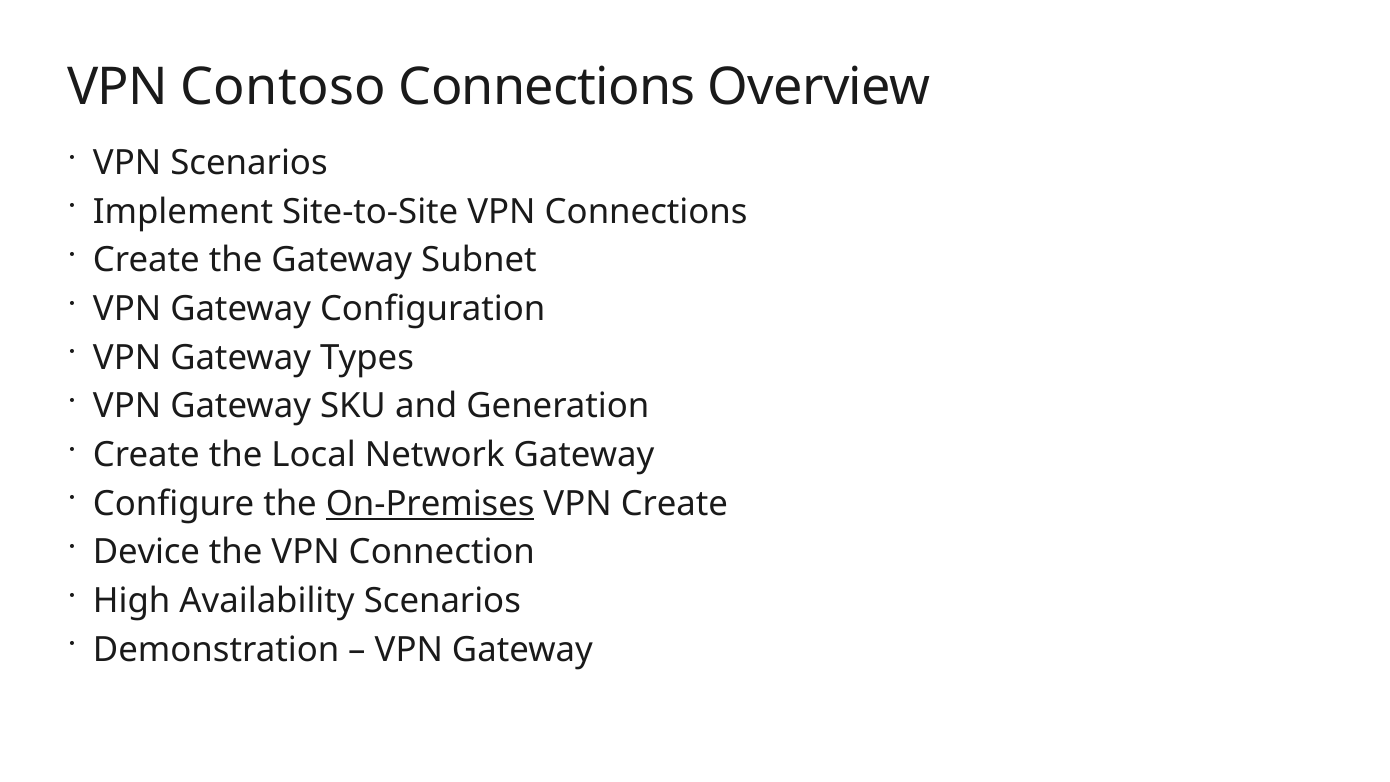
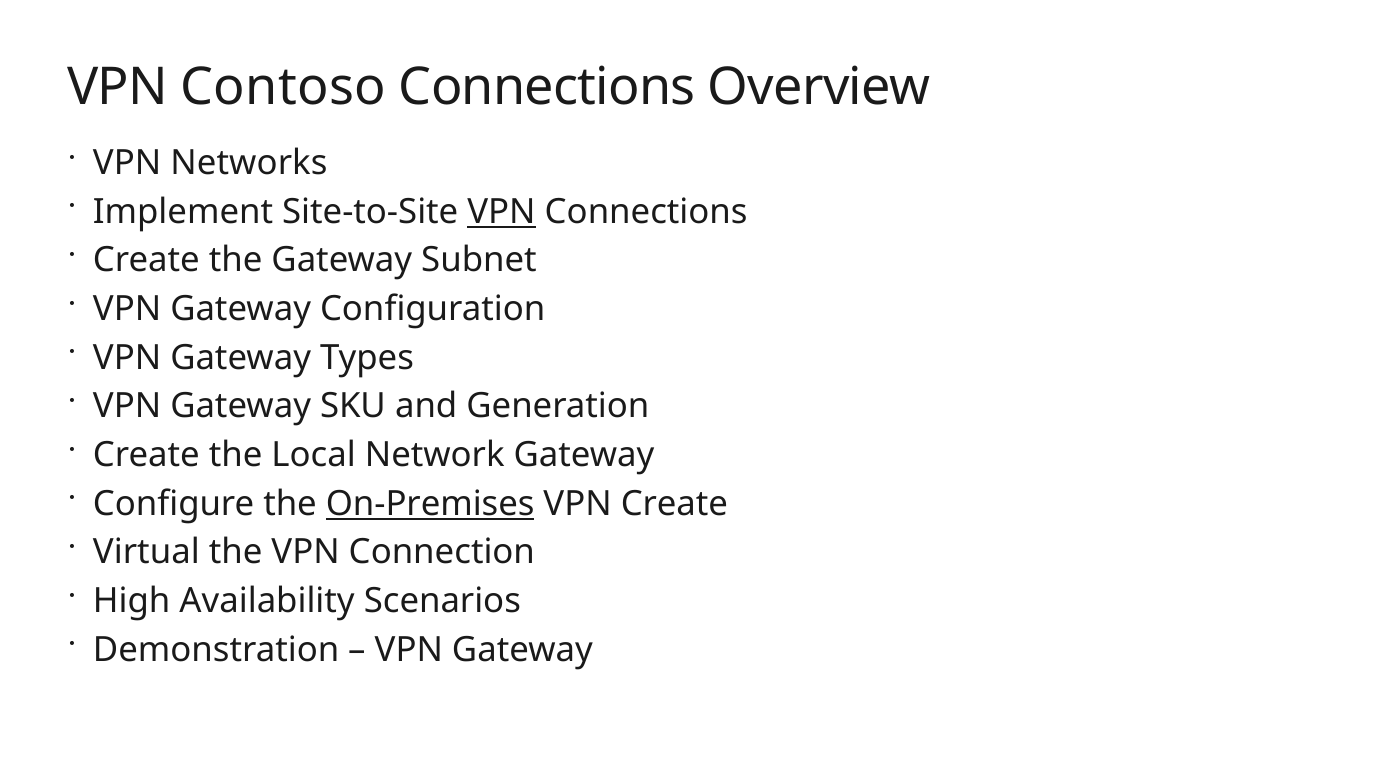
VPN Scenarios: Scenarios -> Networks (249, 163)
VPN underline: none -> present (502, 212)
Device: Device -> Virtual (146, 552)
